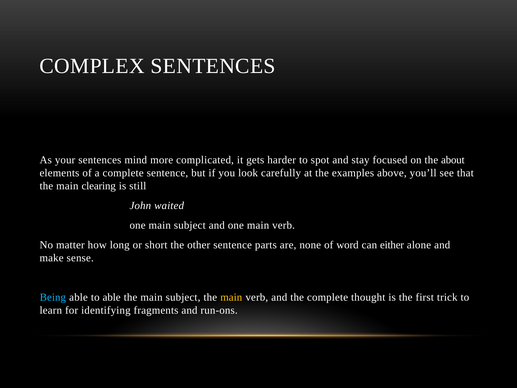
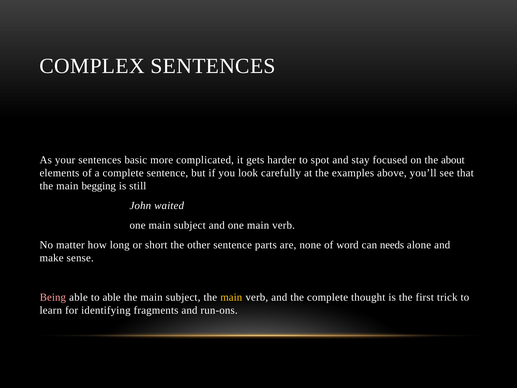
mind: mind -> basic (136, 160)
clearing: clearing -> begging (99, 186)
either: either -> needs (392, 245)
Being colour: light blue -> pink (53, 297)
